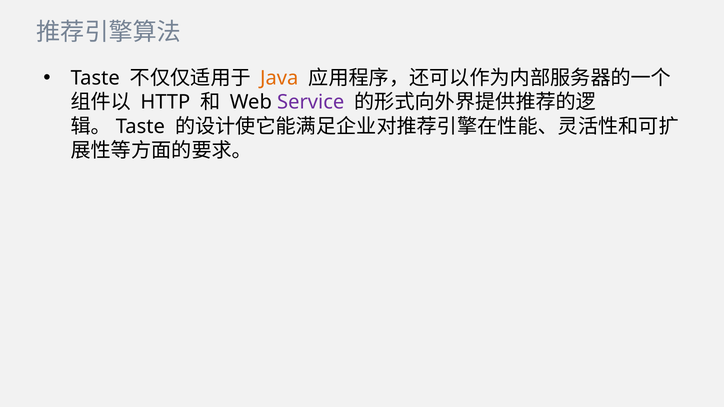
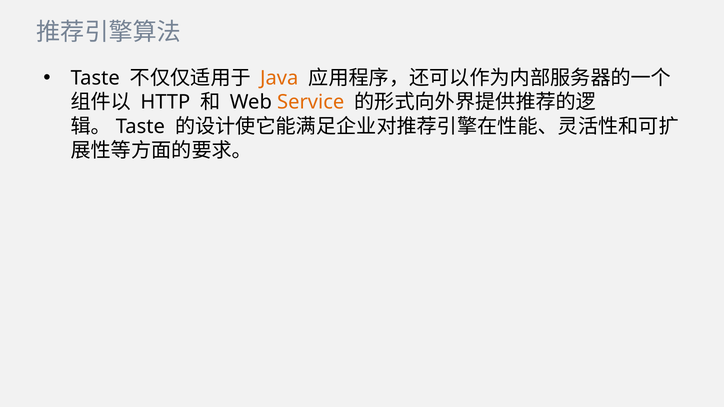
Service colour: purple -> orange (311, 102)
